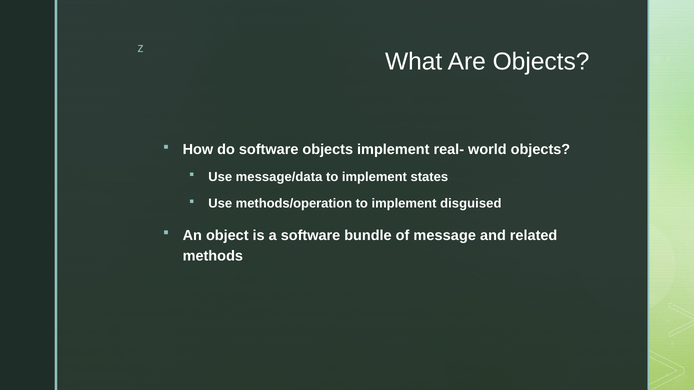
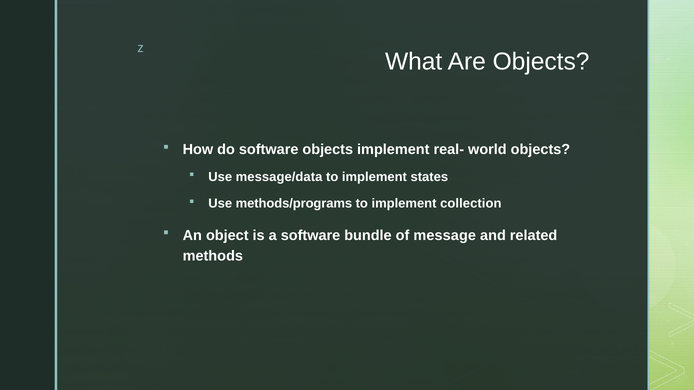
methods/operation: methods/operation -> methods/programs (294, 204)
disguised: disguised -> collection (471, 204)
